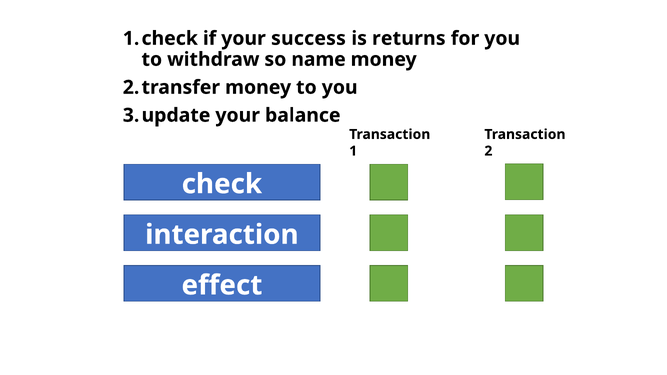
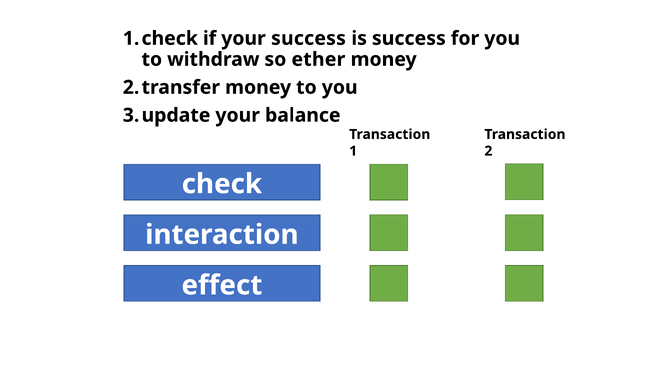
is returns: returns -> success (409, 38)
name: name -> ether (318, 59)
